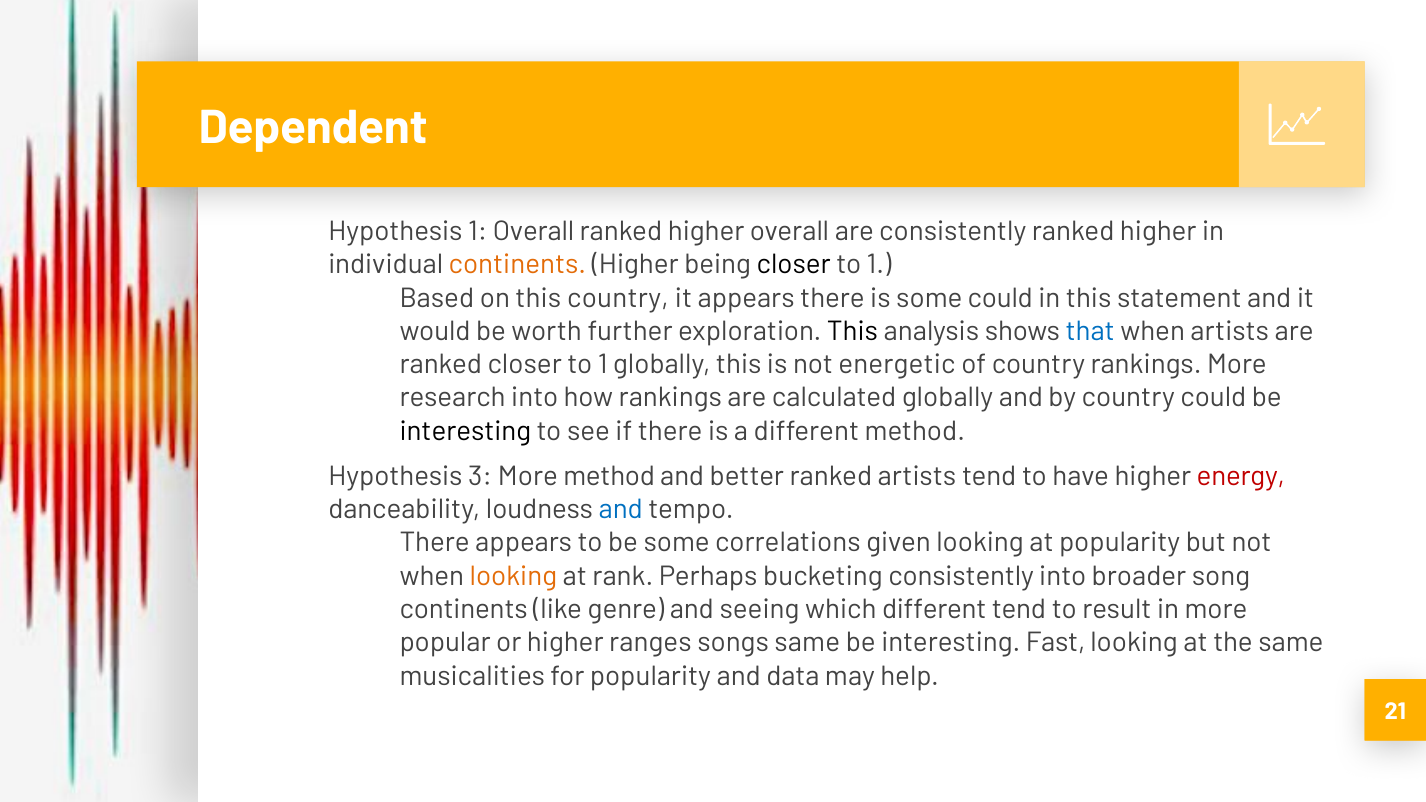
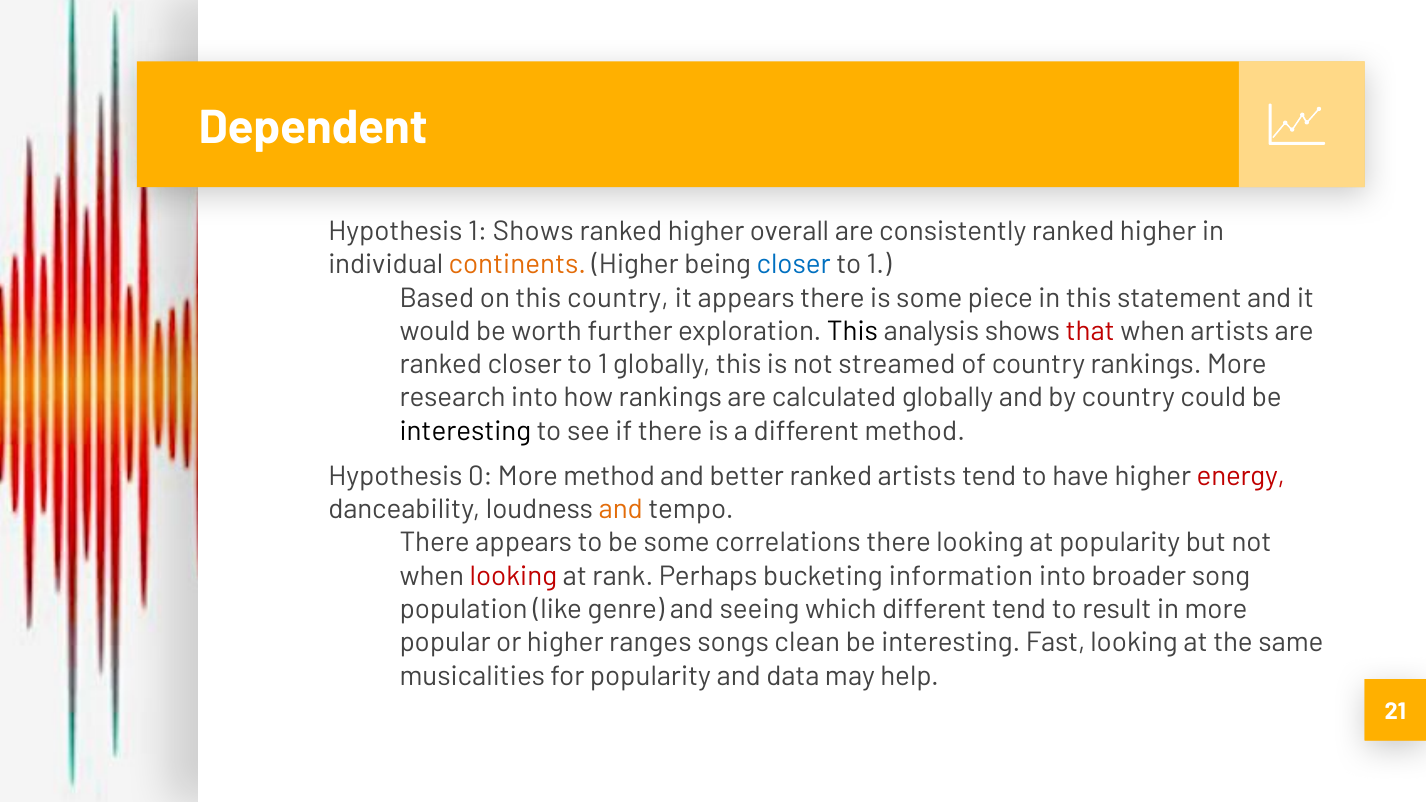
1 Overall: Overall -> Shows (533, 231)
closer colour: black -> blue (794, 265)
some could: could -> piece (1000, 298)
that colour: blue -> red (1090, 331)
energetic: energetic -> streamed (897, 365)
3: 3 -> 0 (480, 476)
and colour: blue -> orange (621, 510)
correlations given: given -> there (899, 543)
looking colour: orange -> red (513, 576)
bucketing consistently: consistently -> information (961, 576)
continents: continents -> population (464, 609)
songs same: same -> clean (807, 643)
